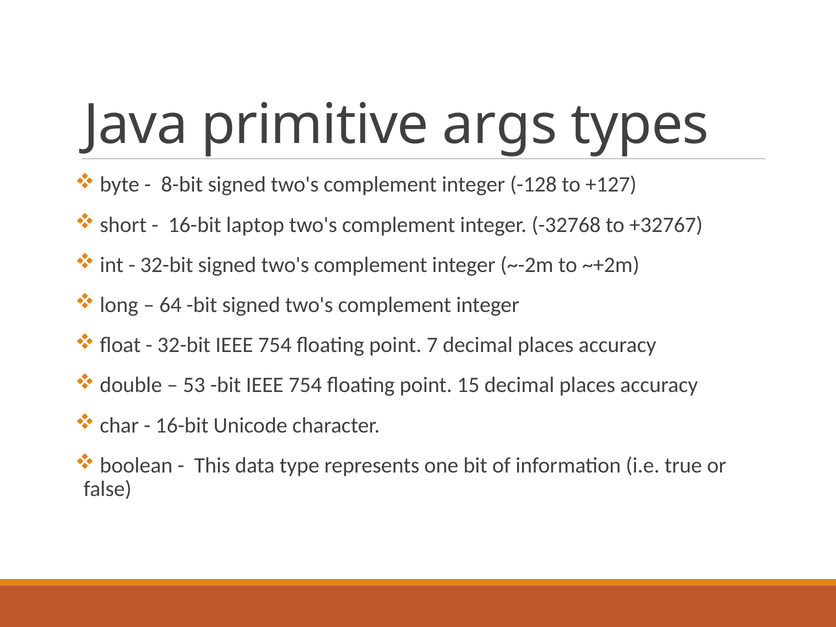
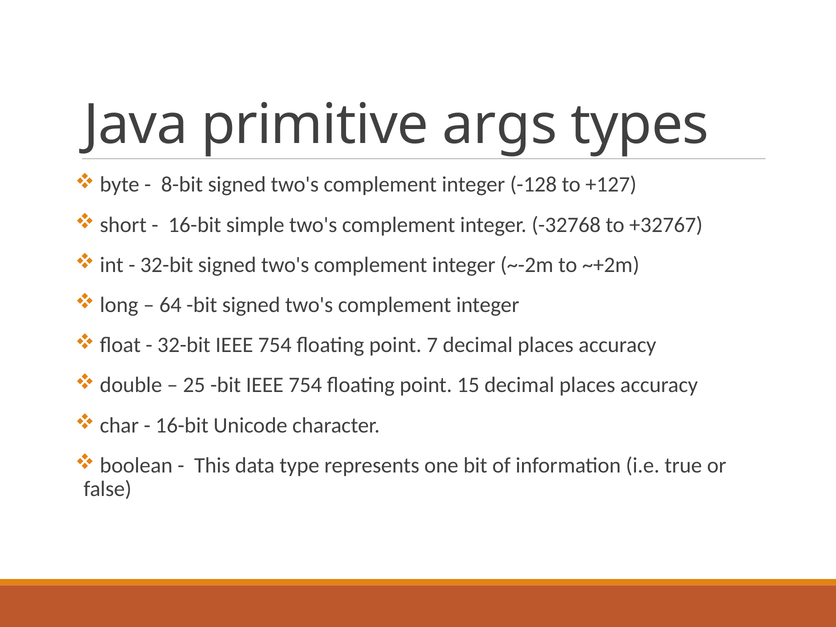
laptop: laptop -> simple (255, 225)
53: 53 -> 25 (194, 385)
